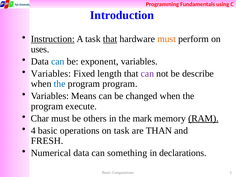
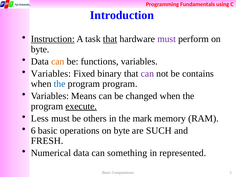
must colour: orange -> purple (167, 39)
uses: uses -> byte (40, 49)
can colour: blue -> orange (58, 61)
exponent: exponent -> functions (100, 61)
length: length -> binary (110, 74)
describe: describe -> contains (198, 74)
execute underline: none -> present (81, 106)
Char: Char -> Less (40, 118)
RAM underline: present -> none (203, 118)
4: 4 -> 6 (33, 131)
operations on task: task -> byte (122, 131)
THAN: THAN -> SUCH (159, 131)
declarations: declarations -> represented (183, 153)
